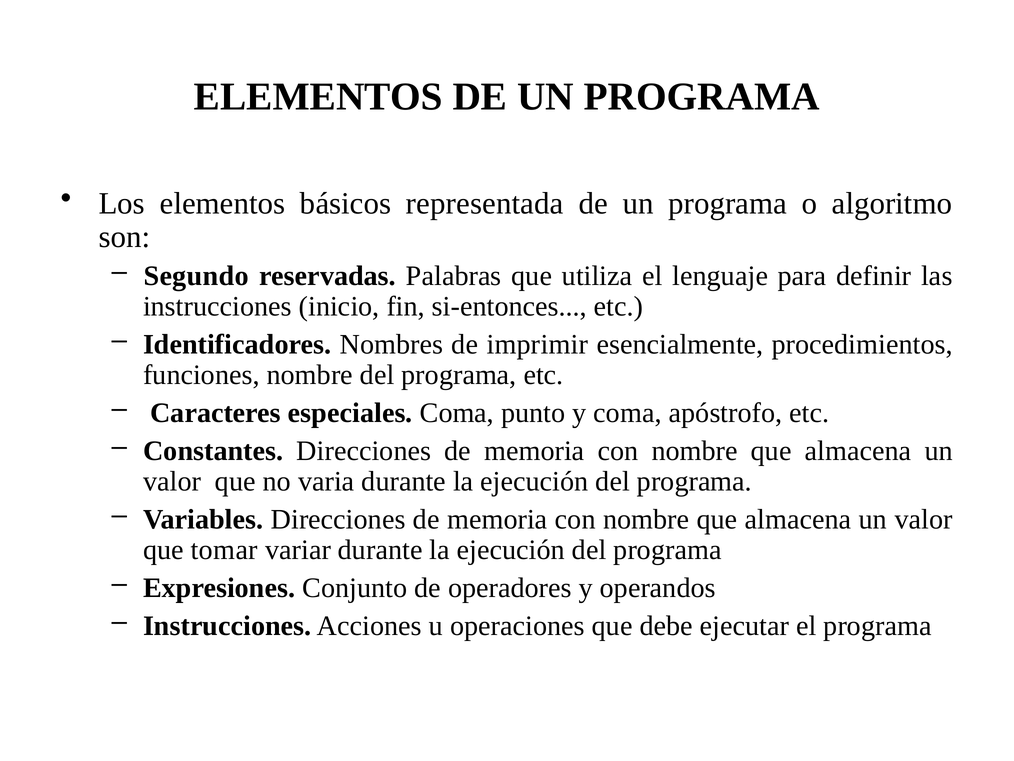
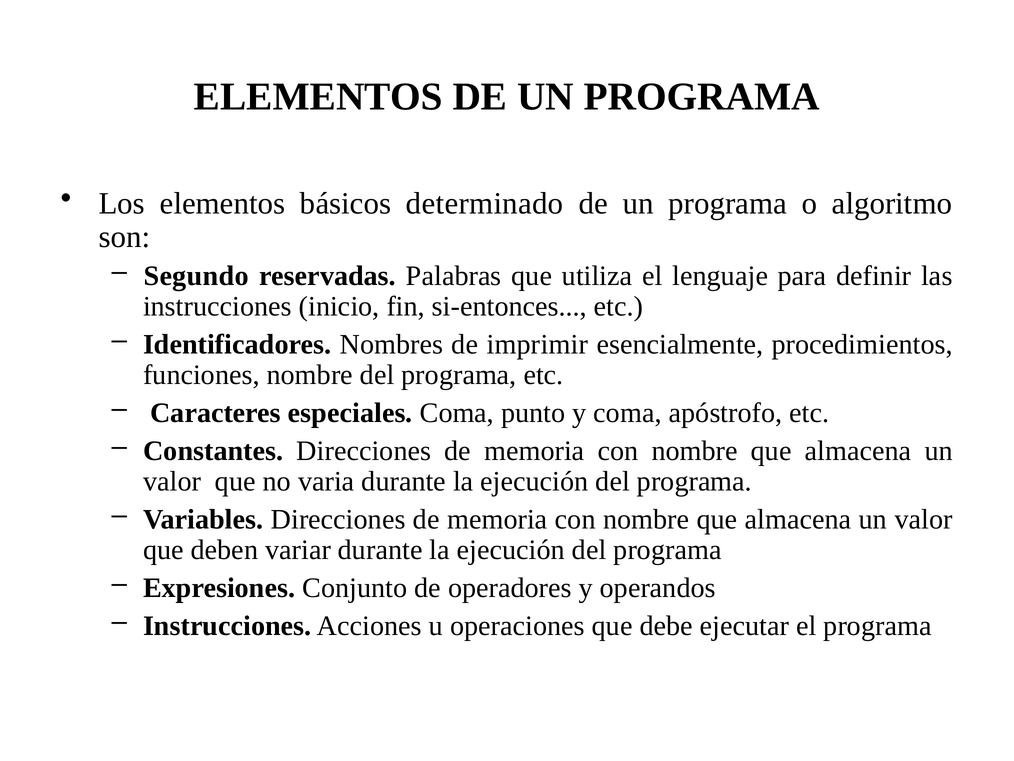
representada: representada -> determinado (485, 203)
tomar: tomar -> deben (224, 550)
